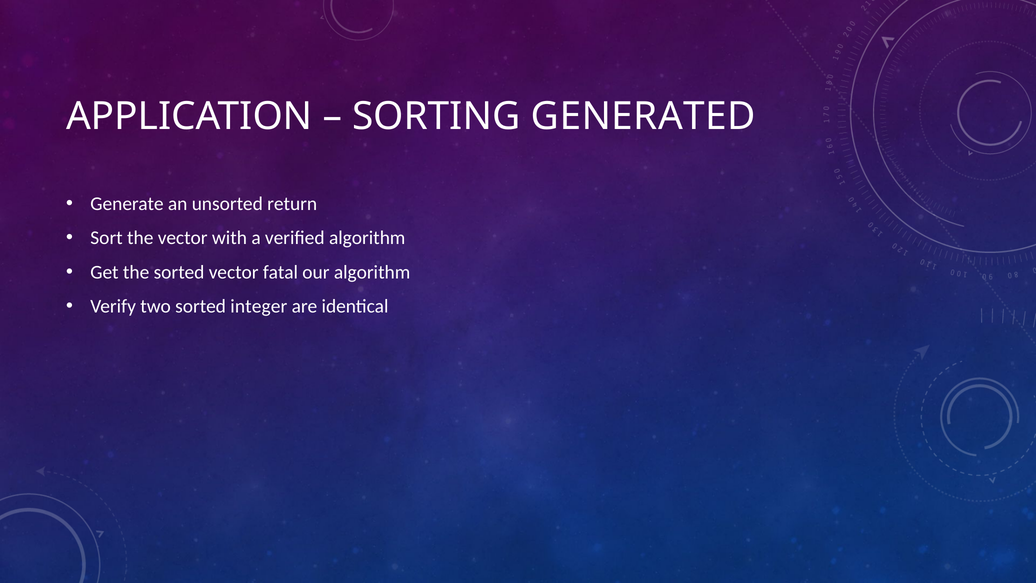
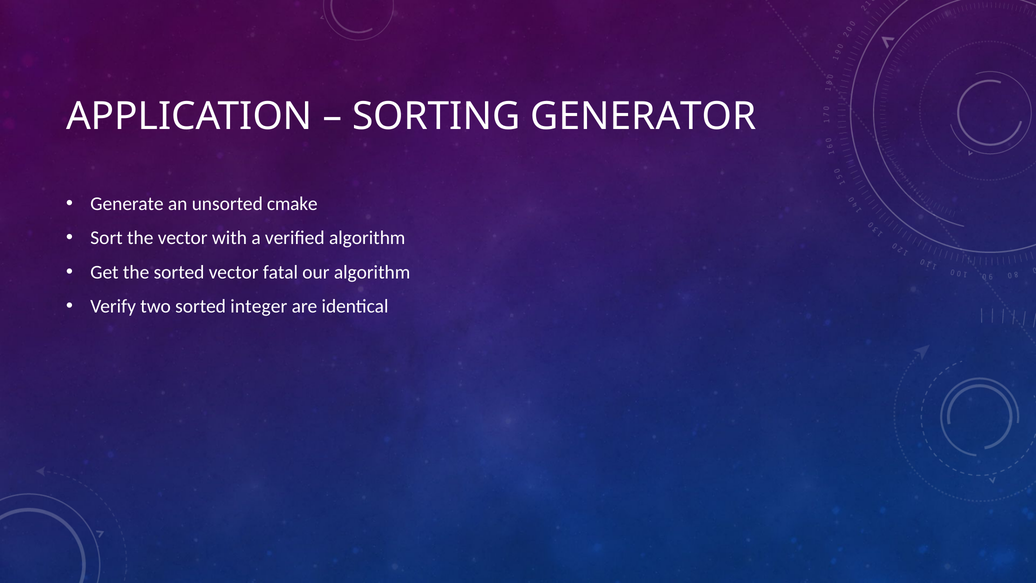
GENERATED: GENERATED -> GENERATOR (643, 116)
return: return -> cmake (292, 204)
